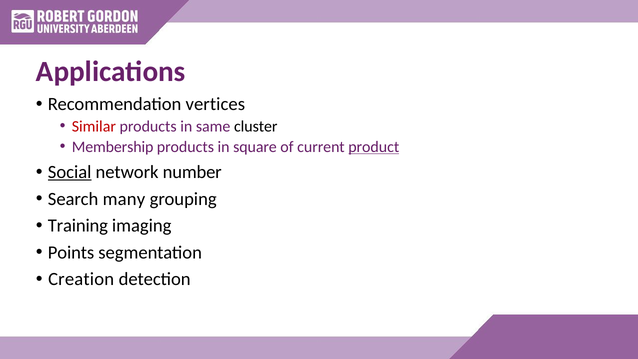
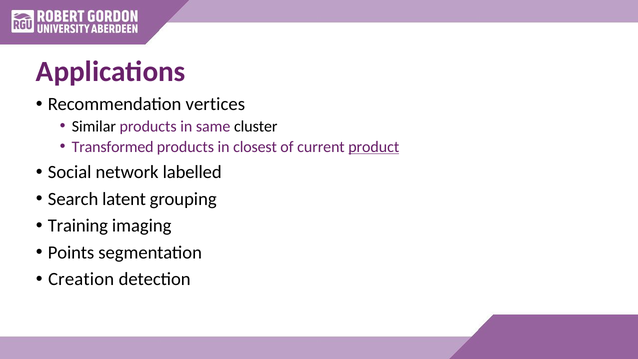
Similar colour: red -> black (94, 126)
Membership: Membership -> Transformed (113, 147)
square: square -> closest (255, 147)
Social underline: present -> none (70, 172)
number: number -> labelled (192, 172)
many: many -> latent (124, 199)
